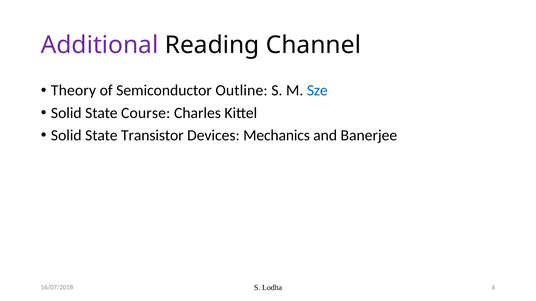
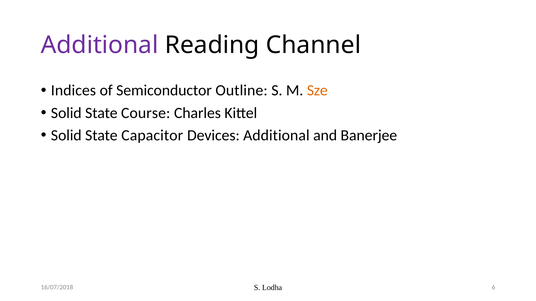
Theory: Theory -> Indices (73, 91)
Sze colour: blue -> orange (317, 91)
Transistor: Transistor -> Capacitor (152, 136)
Devices Mechanics: Mechanics -> Additional (276, 136)
